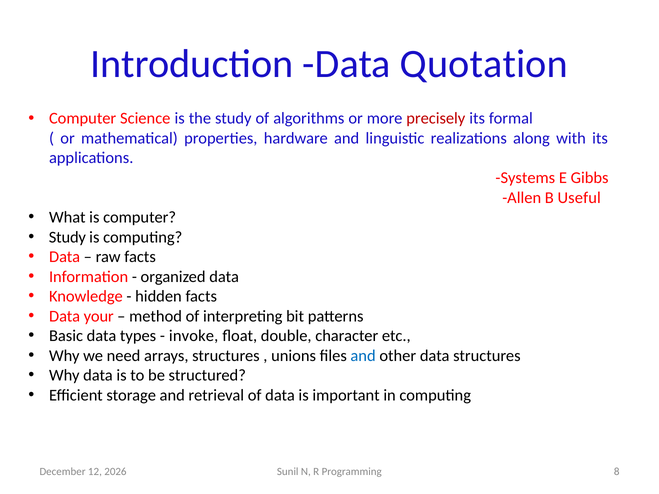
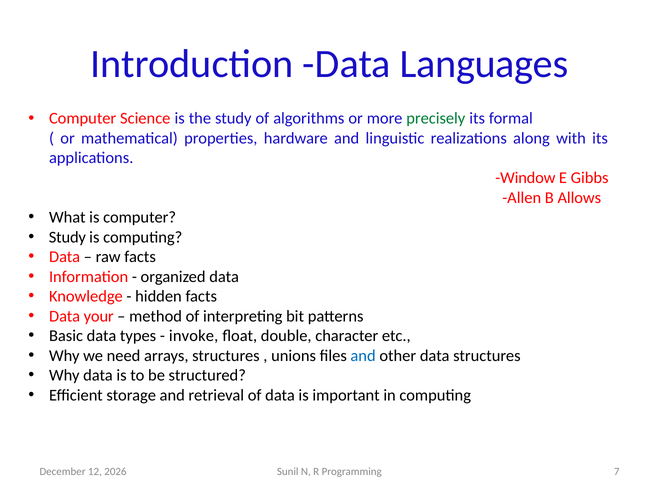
Quotation: Quotation -> Languages (484, 64)
precisely colour: red -> green (436, 119)
Systems: Systems -> Window (525, 178)
Useful: Useful -> Allows (579, 198)
8: 8 -> 7 (617, 472)
